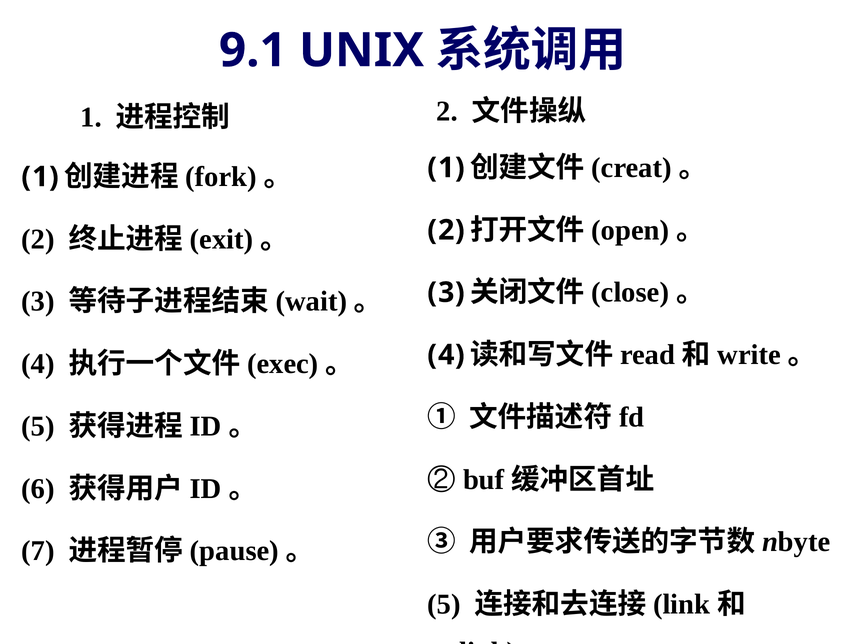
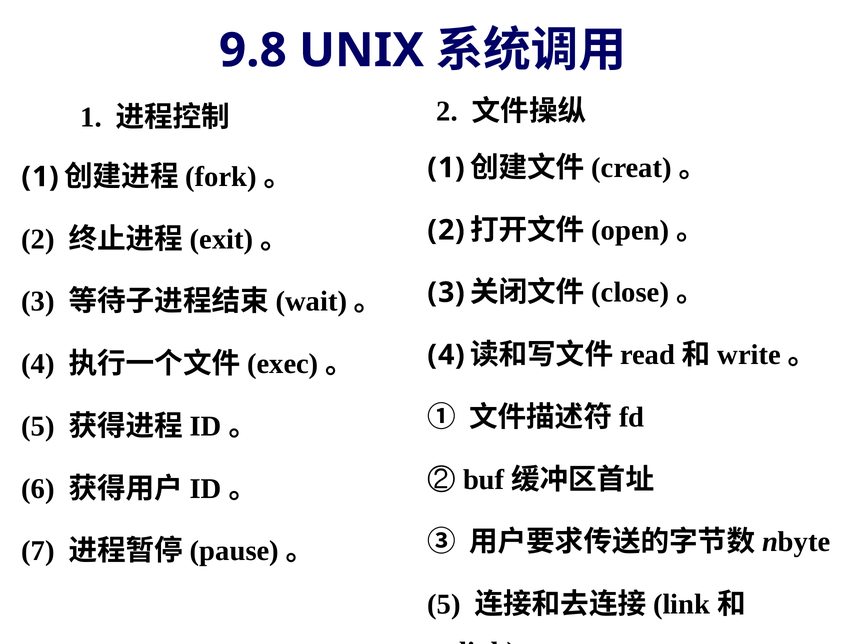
9.1: 9.1 -> 9.8 (253, 50)
